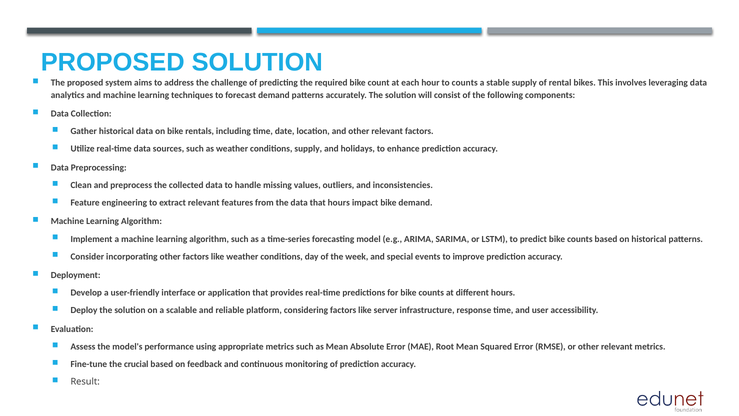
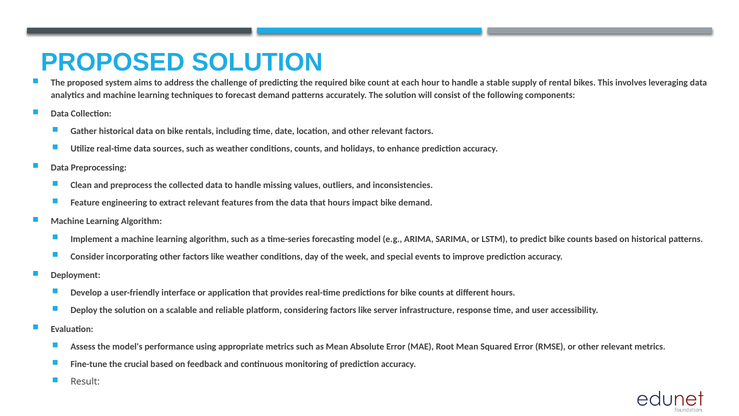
hour to counts: counts -> handle (465, 83)
conditions supply: supply -> counts (308, 149)
